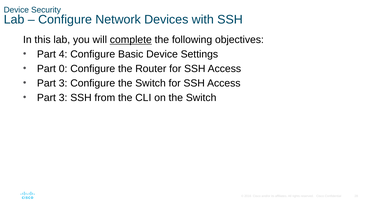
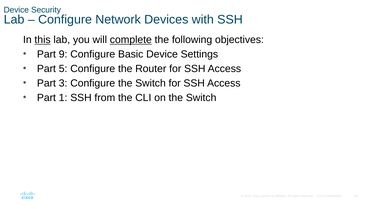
this underline: none -> present (43, 40)
4: 4 -> 9 (63, 54)
0: 0 -> 5 (63, 69)
3: 3 -> 1 (63, 98)
